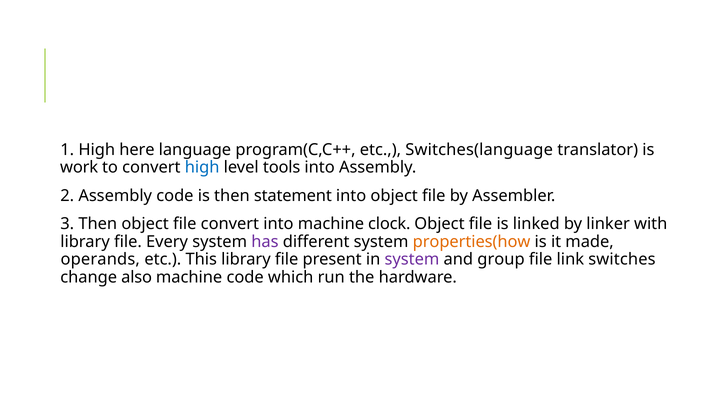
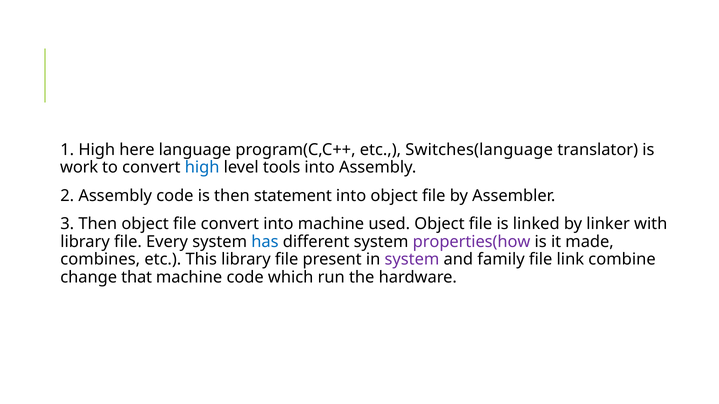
clock: clock -> used (389, 224)
has colour: purple -> blue (265, 242)
properties(how colour: orange -> purple (472, 242)
operands: operands -> combines (100, 260)
group: group -> family (501, 260)
switches: switches -> combine (622, 260)
also: also -> that (137, 277)
